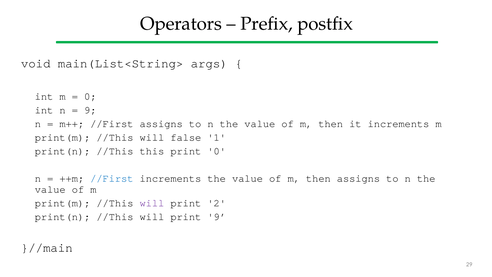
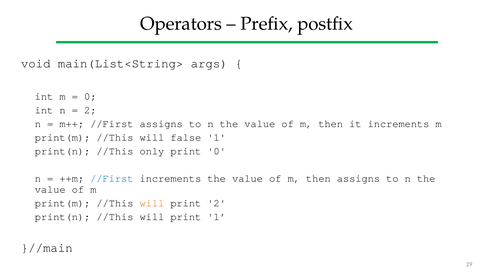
9: 9 -> 2 (90, 110)
this: this -> only (152, 151)
will colour: purple -> orange (152, 203)
print 9: 9 -> 1 (217, 217)
